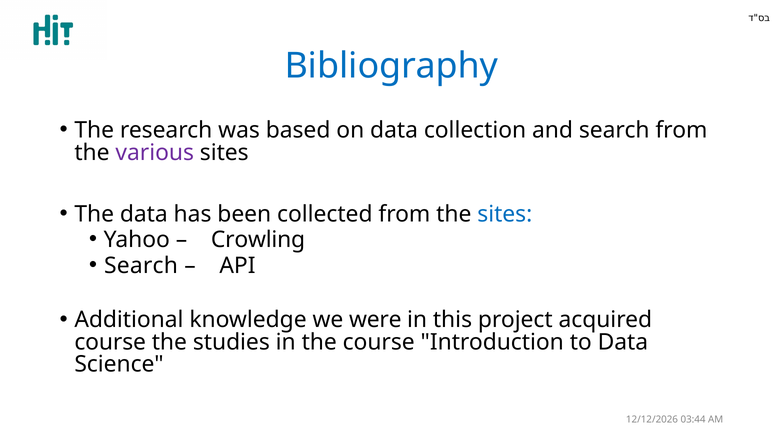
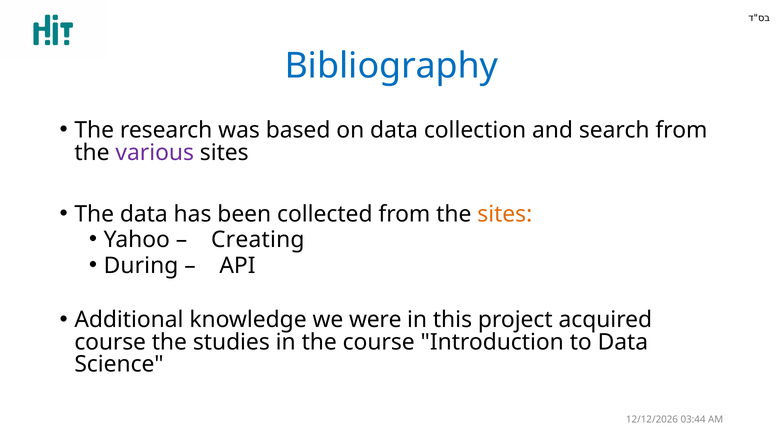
sites colour: blue -> orange (505, 214)
Crowling: Crowling -> Creating (258, 240)
Search: Search -> During (141, 266)
